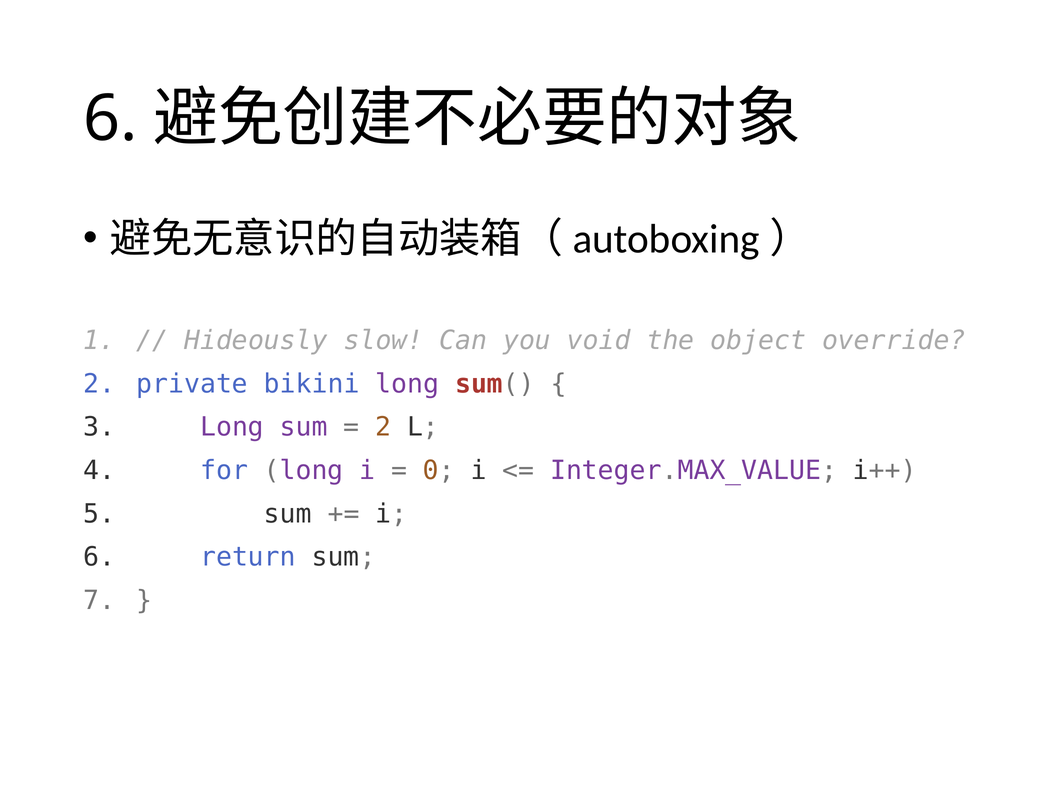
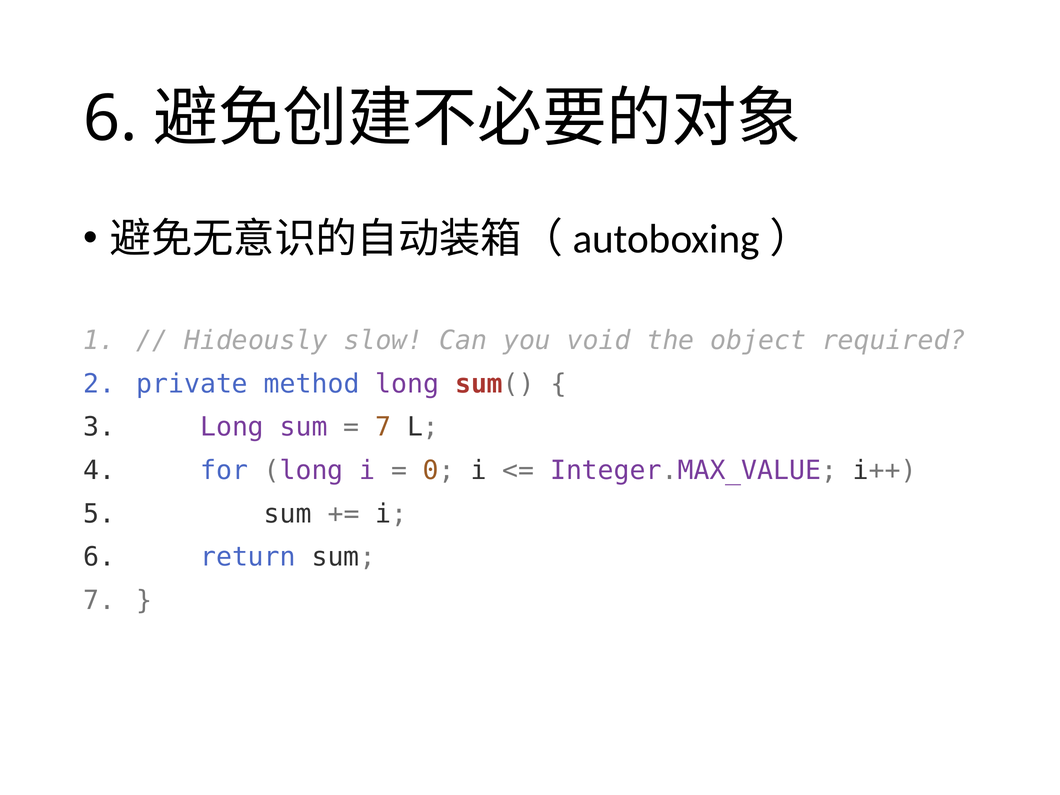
override: override -> required (894, 340)
bikini: bikini -> method (312, 384)
2: 2 -> 7 (383, 427)
